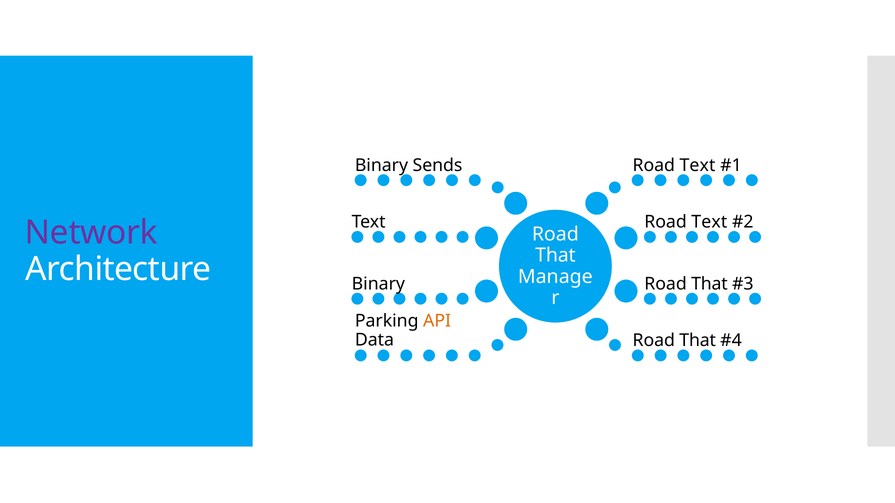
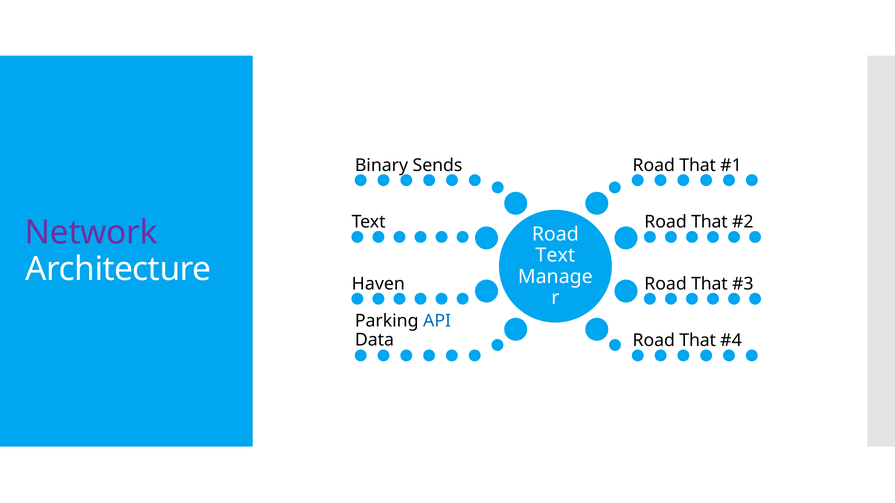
Text: Text -> That (698, 165)
Text: Text -> That (709, 222)
That: That -> Text (555, 256)
Binary: Binary -> Haven (378, 284)
API colour: orange -> blue (437, 321)
